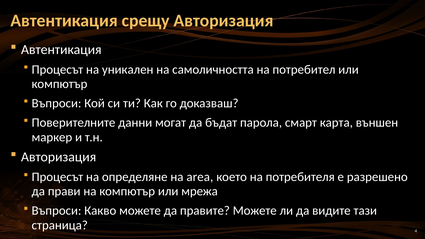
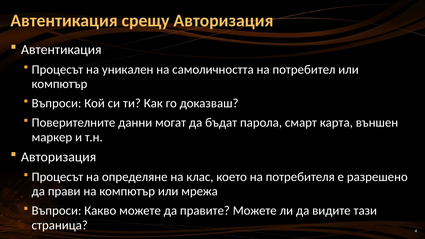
area: area -> клас (200, 177)
